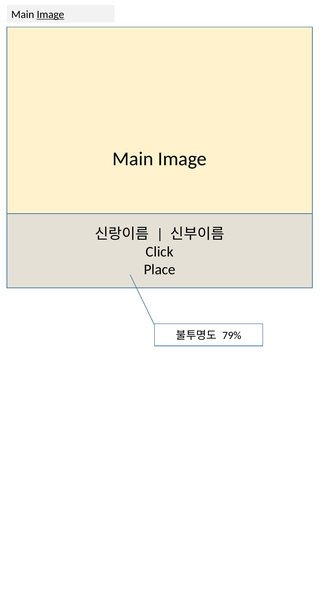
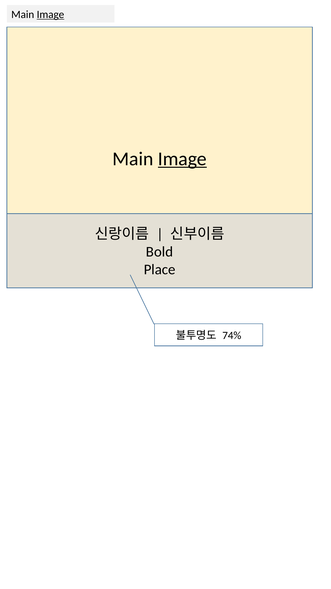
Image underline: none -> present (182, 159)
Click: Click -> Bold (160, 252)
79%: 79% -> 74% (232, 335)
